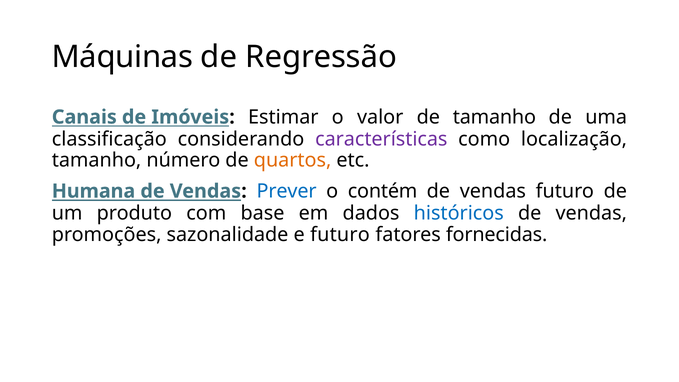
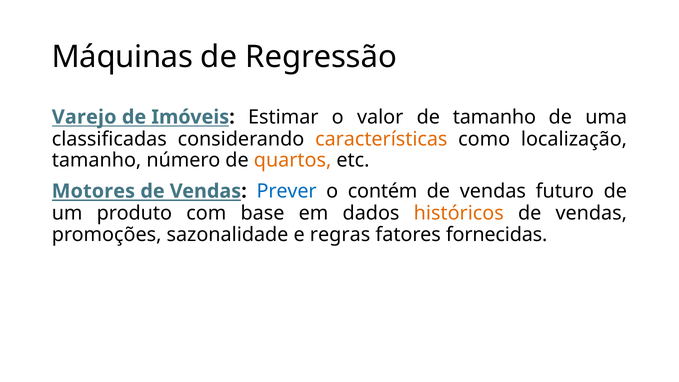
Canais: Canais -> Varejo (84, 117)
classificação: classificação -> classificadas (109, 139)
características colour: purple -> orange (381, 139)
Humana: Humana -> Motores (93, 191)
históricos colour: blue -> orange (459, 213)
e futuro: futuro -> regras (340, 234)
